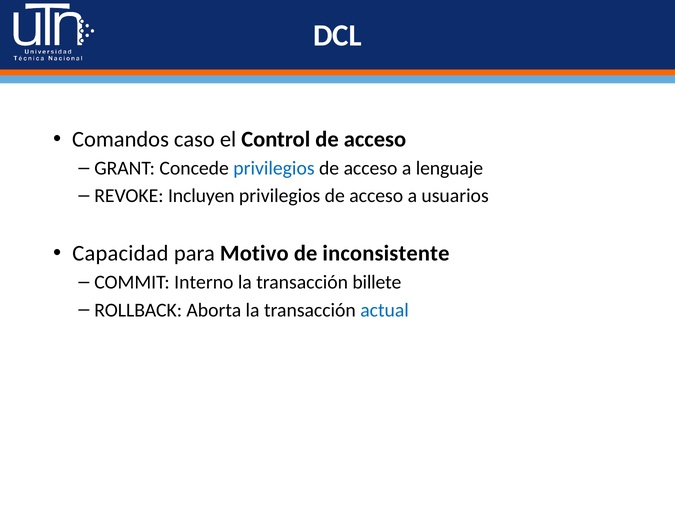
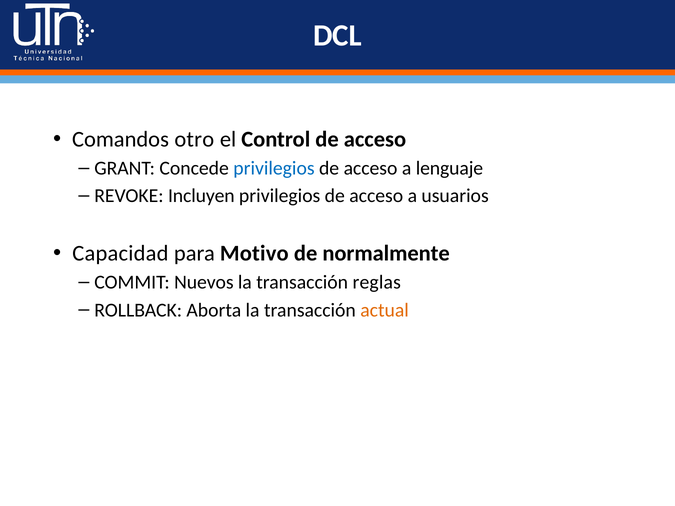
caso: caso -> otro (194, 139)
inconsistente: inconsistente -> normalmente (386, 254)
Interno: Interno -> Nuevos (204, 283)
billete: billete -> reglas (377, 283)
actual colour: blue -> orange (385, 310)
